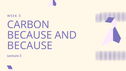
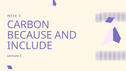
BECAUSE: BECAUSE -> INCLUDE (30, 46)
